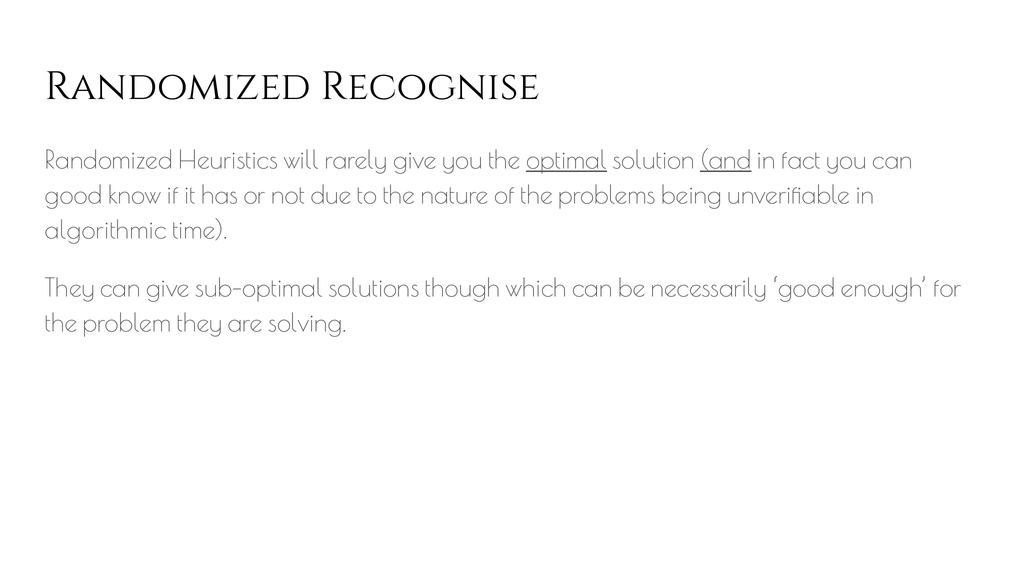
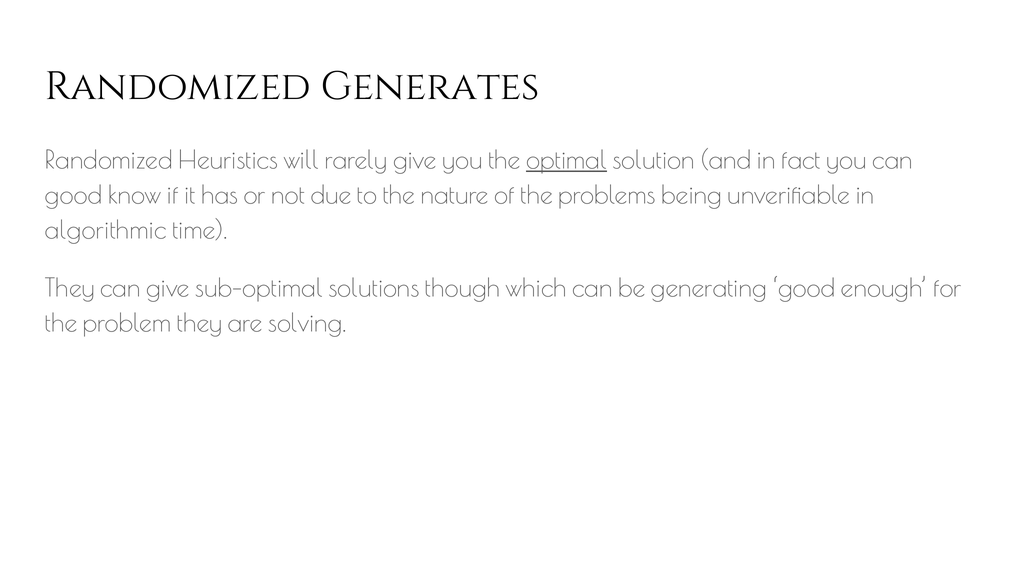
Recognise: Recognise -> Generates (430, 86)
and underline: present -> none (726, 160)
necessarily: necessarily -> generating (709, 288)
